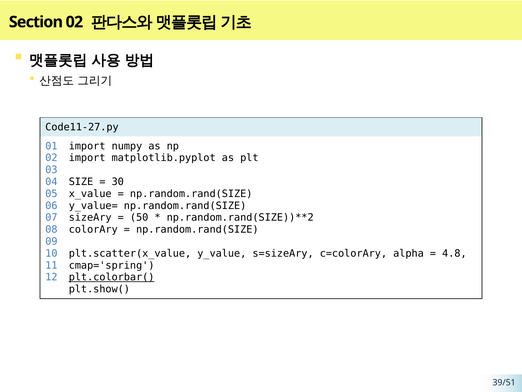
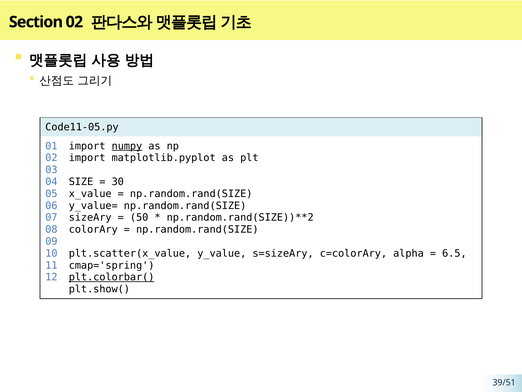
Code11-27.py: Code11-27.py -> Code11-05.py (82, 127)
numpy underline: none -> present (127, 146)
4.8: 4.8 -> 6.5 (454, 253)
